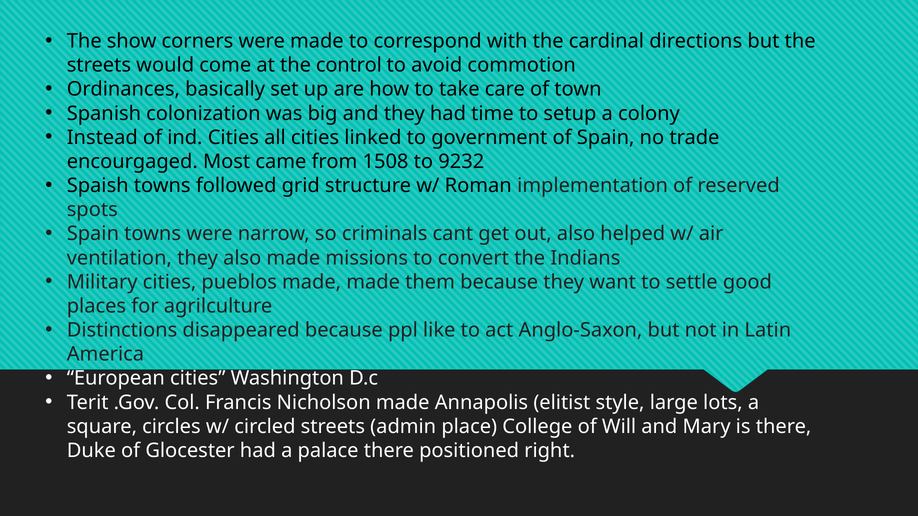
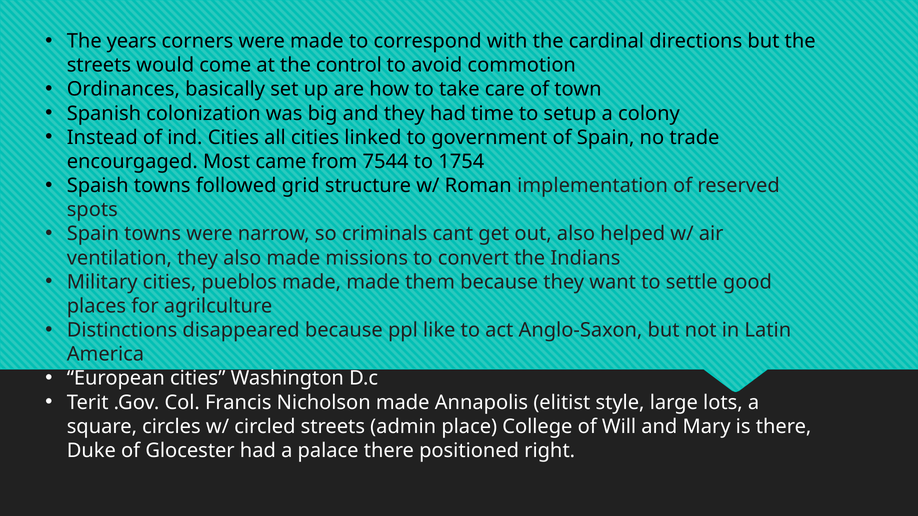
show: show -> years (132, 41)
1508: 1508 -> 7544 (386, 162)
9232: 9232 -> 1754 (461, 162)
